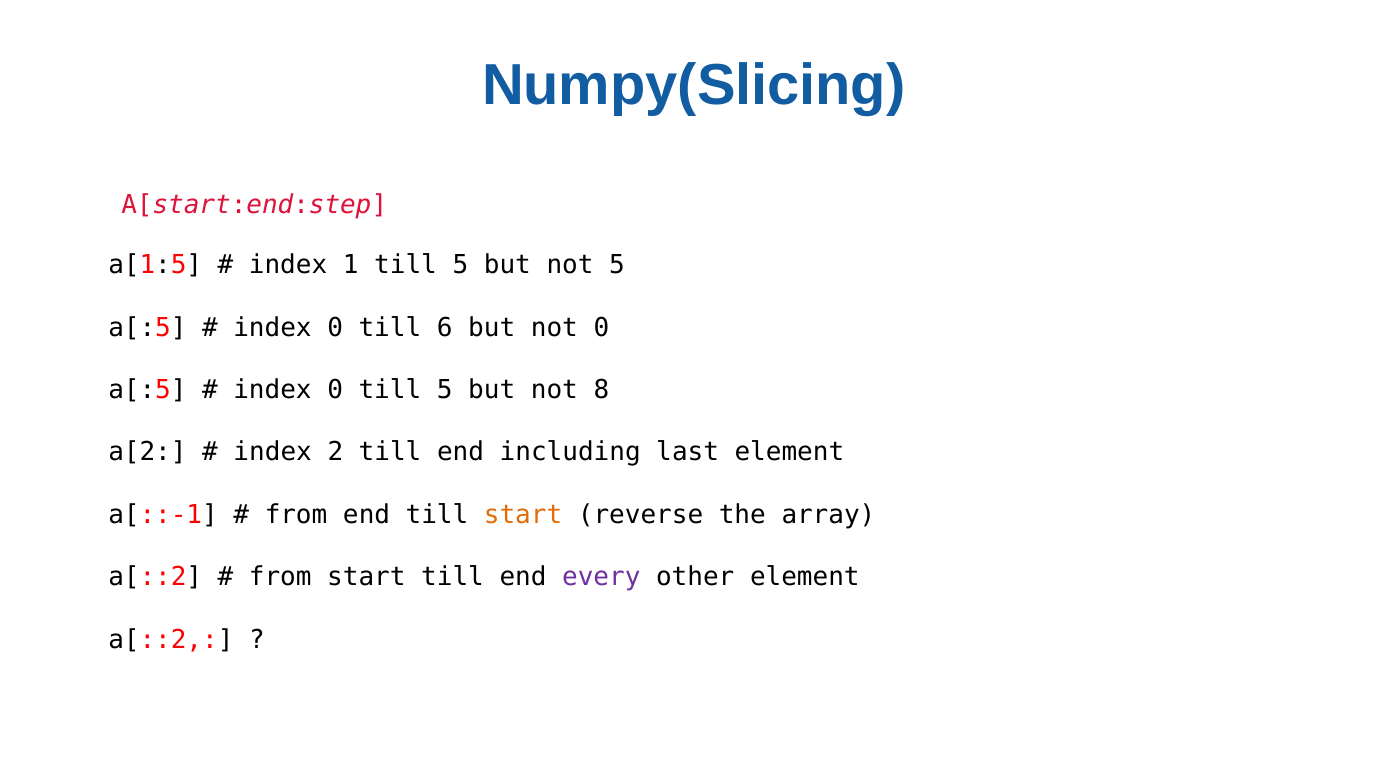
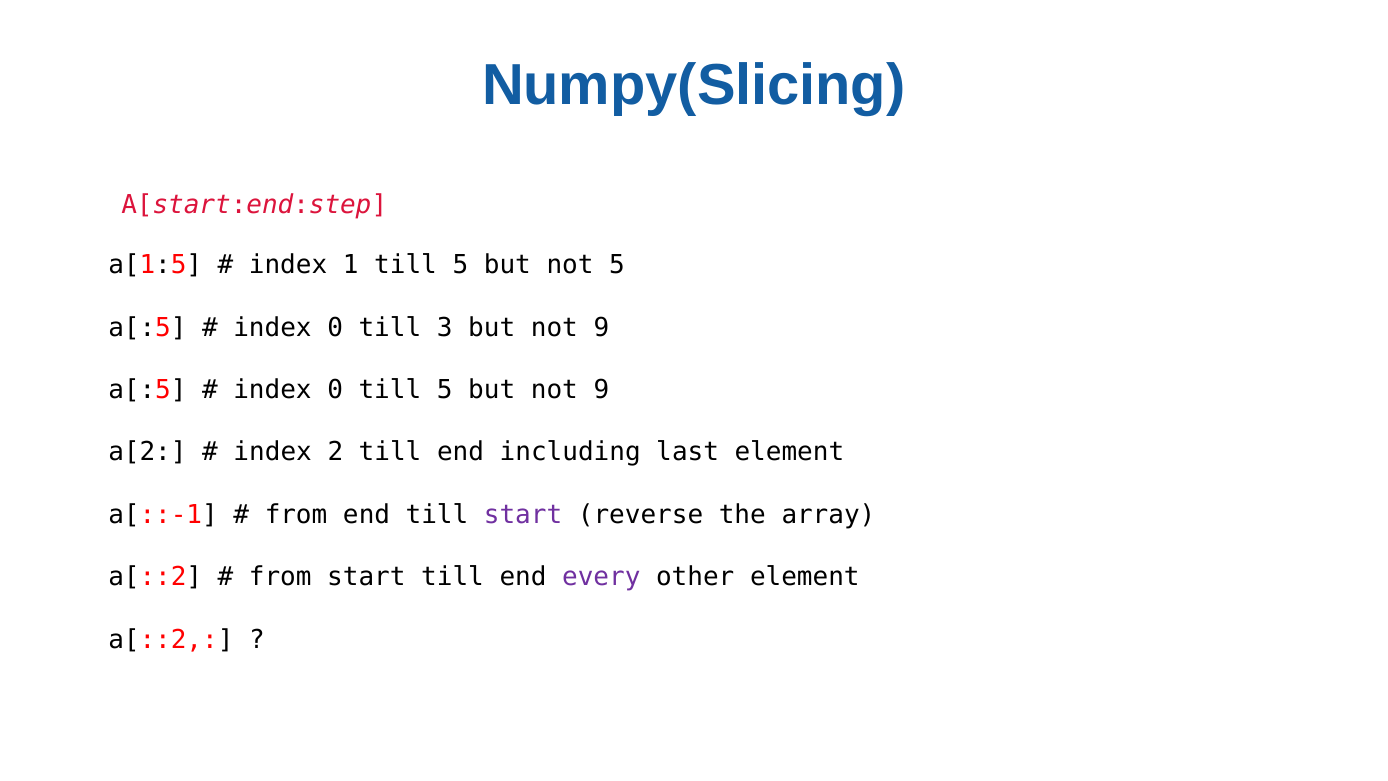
6: 6 -> 3 (445, 327)
0: 0 -> 9 (601, 327)
5 but not 8: 8 -> 9 (601, 390)
start colour: orange -> purple (523, 515)
